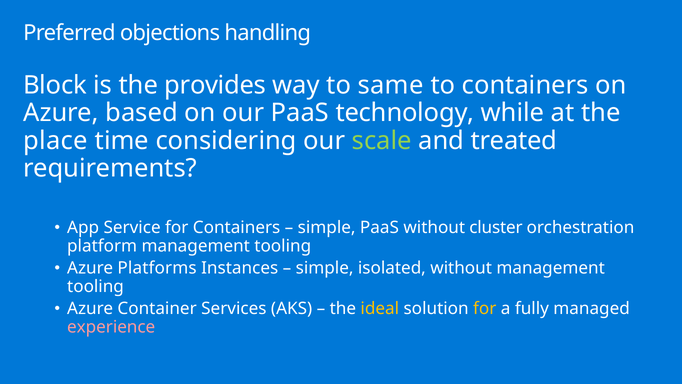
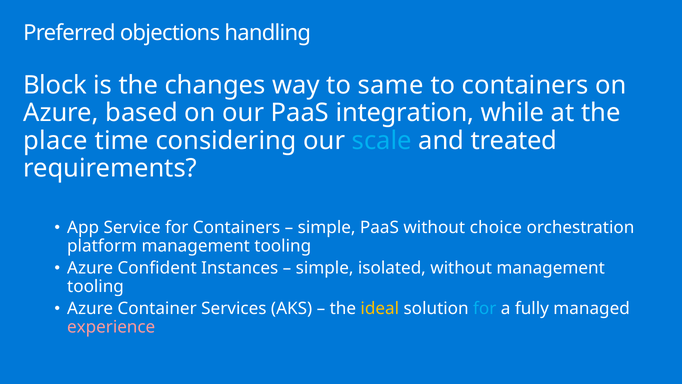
provides: provides -> changes (215, 85)
technology: technology -> integration (405, 113)
scale colour: light green -> light blue (382, 141)
cluster: cluster -> choice (496, 227)
Platforms: Platforms -> Confident (157, 268)
for colour: yellow -> light blue (485, 308)
